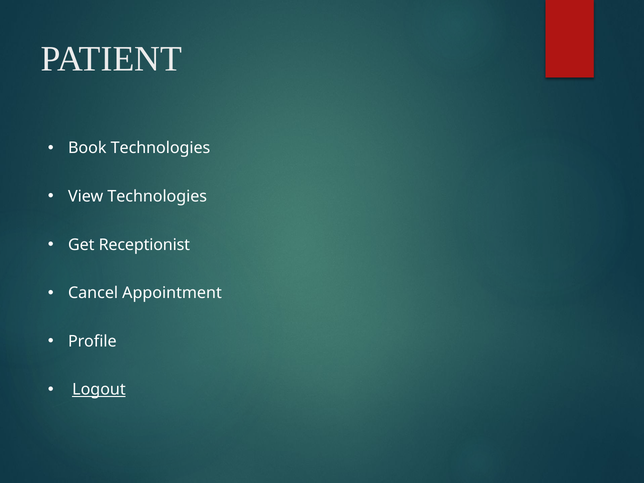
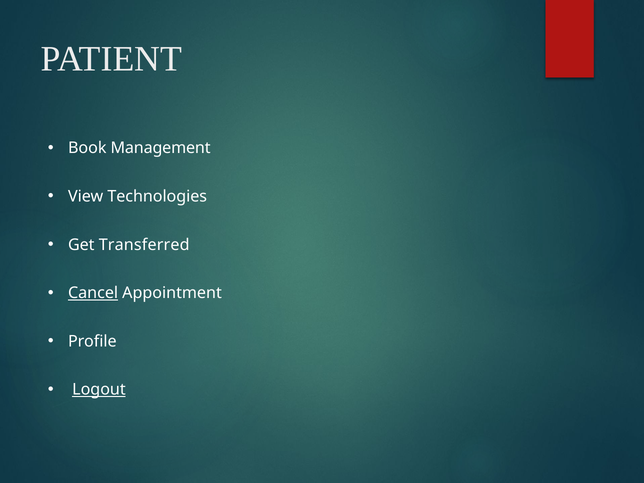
Book Technologies: Technologies -> Management (161, 148)
Receptionist: Receptionist -> Transferred (144, 245)
Cancel underline: none -> present (93, 293)
